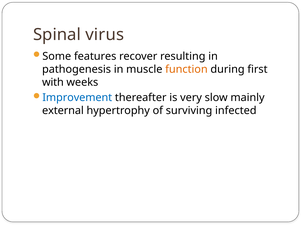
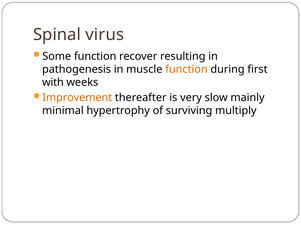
Some features: features -> function (95, 56)
Improvement colour: blue -> orange (77, 98)
external: external -> minimal (63, 111)
infected: infected -> multiply (236, 111)
